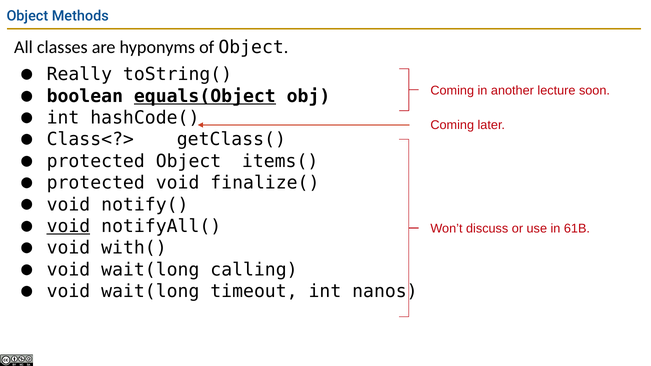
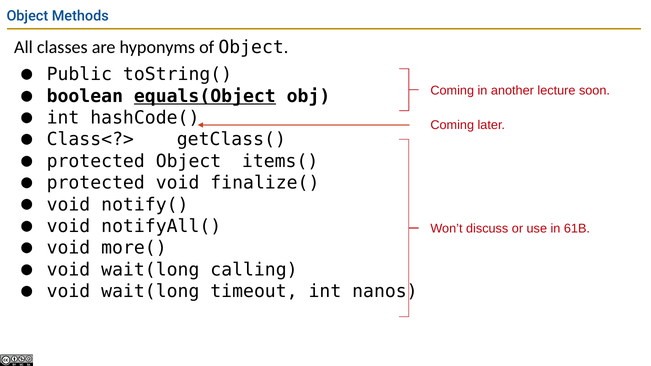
Really: Really -> Public (79, 74)
void underline: present -> none (68, 226)
with(: with( -> more( (134, 248)
